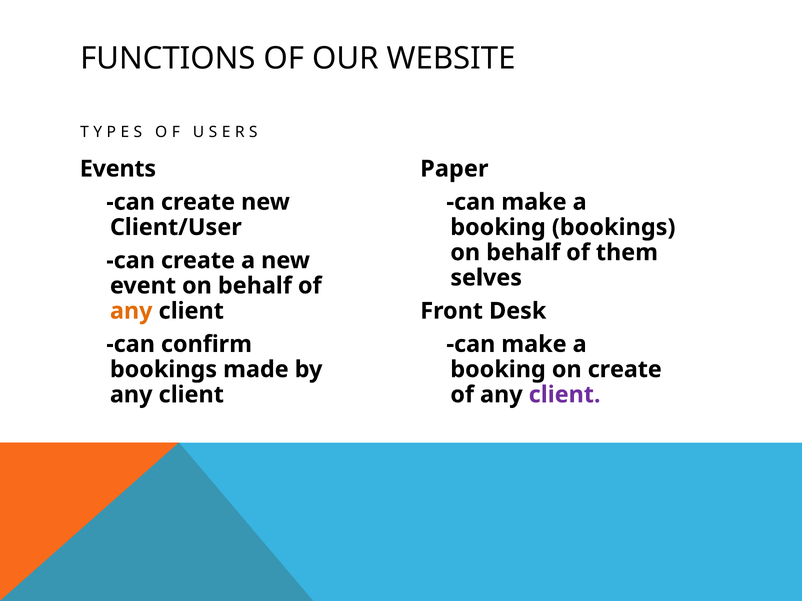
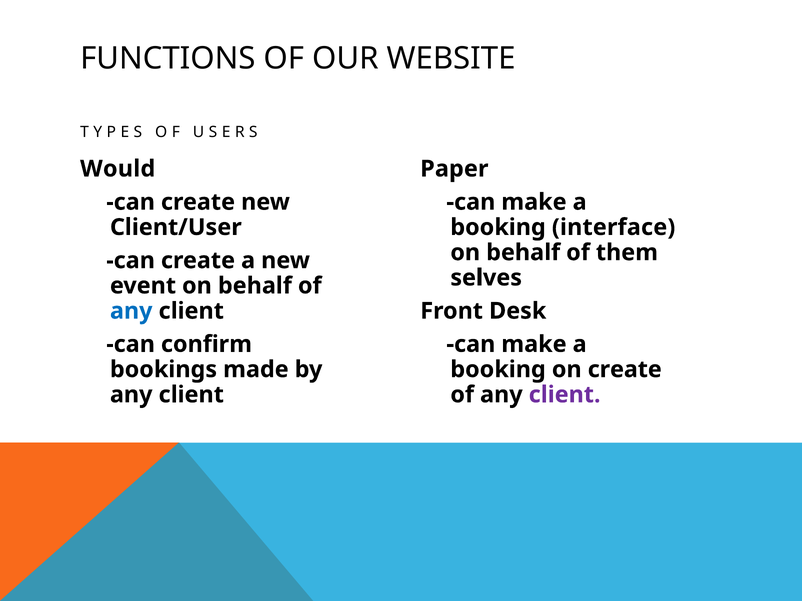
Events: Events -> Would (118, 169)
booking bookings: bookings -> interface (614, 227)
any colour: orange -> blue (131, 311)
